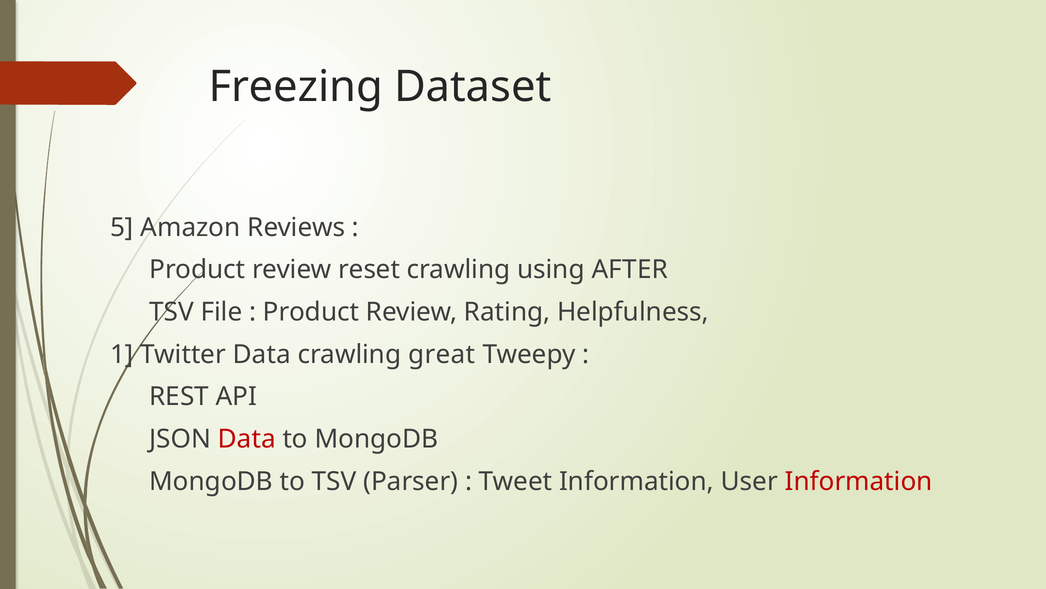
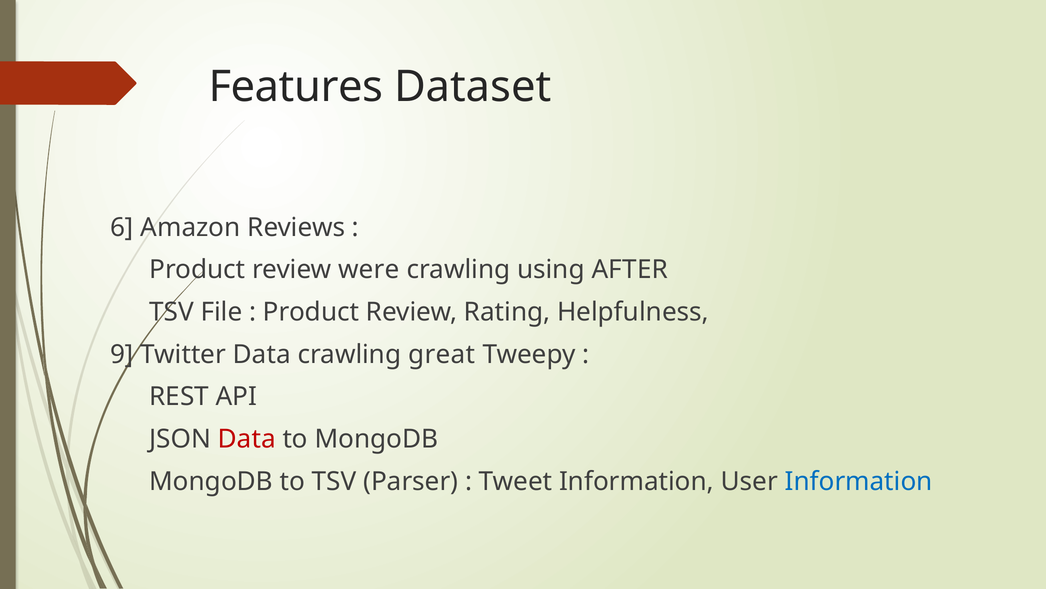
Freezing: Freezing -> Features (296, 87)
5: 5 -> 6 (122, 227)
reset: reset -> were (369, 269)
1: 1 -> 9 (122, 354)
Information colour: red -> blue (859, 481)
